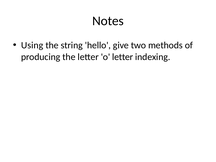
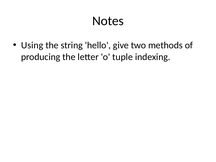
o letter: letter -> tuple (123, 57)
